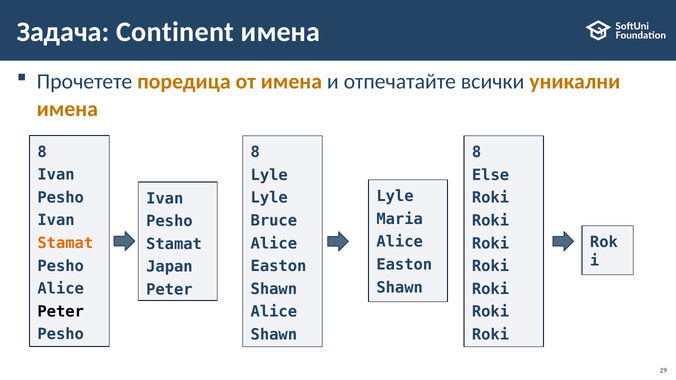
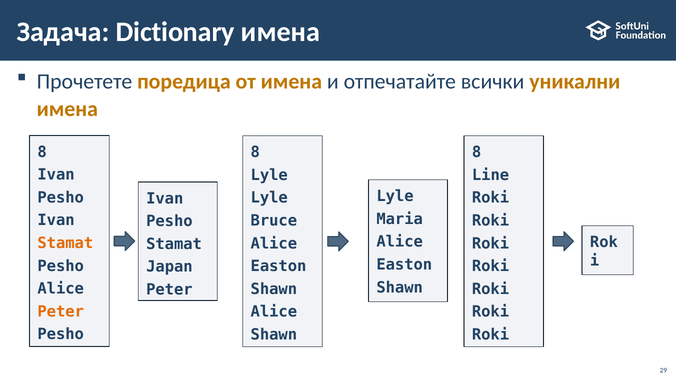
Continent: Continent -> Dictionary (175, 32)
Else: Else -> Line (491, 175)
Peter colour: black -> orange (61, 312)
